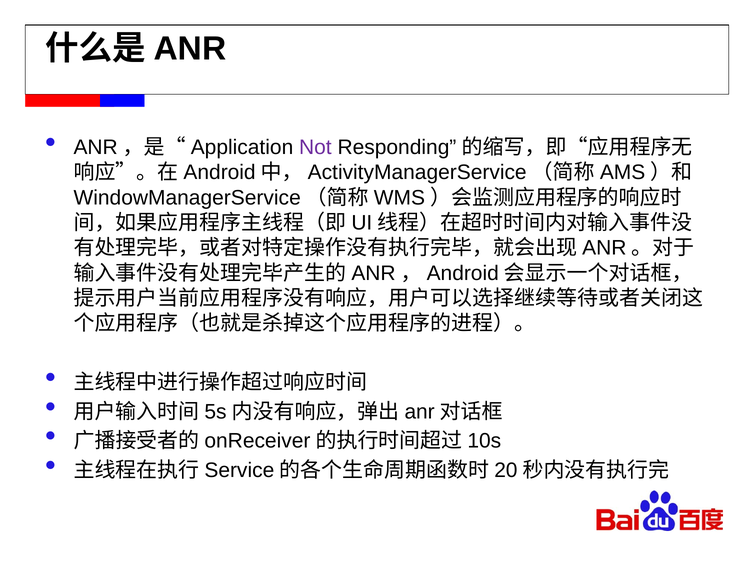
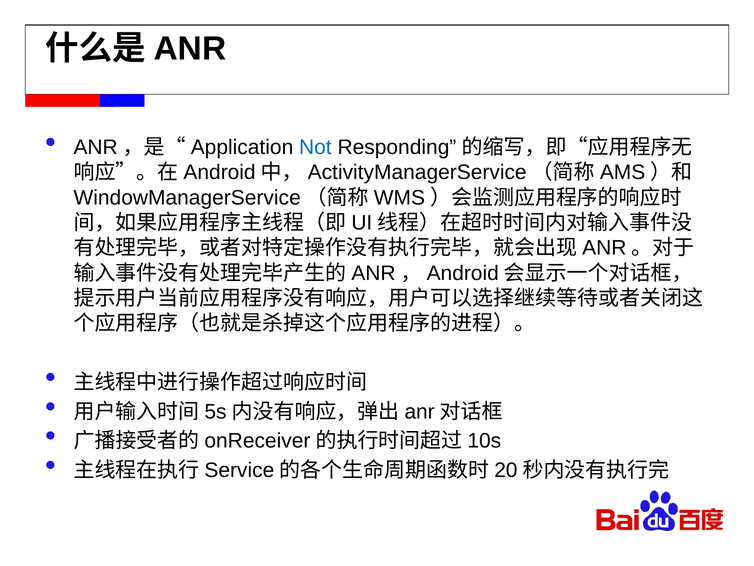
Not colour: purple -> blue (315, 147)
